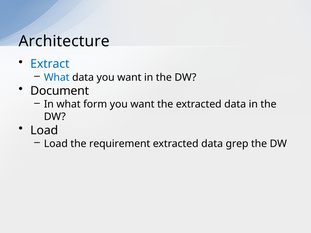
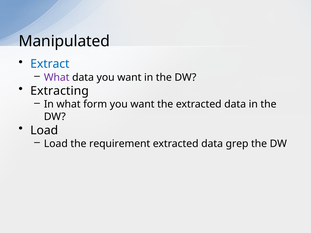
Architecture: Architecture -> Manipulated (64, 41)
What colour: blue -> purple (57, 77)
Document: Document -> Extracting (60, 91)
